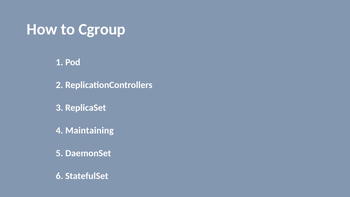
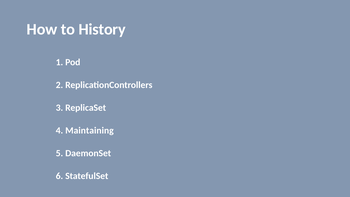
Cgroup: Cgroup -> History (102, 29)
